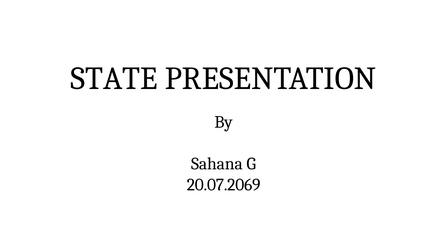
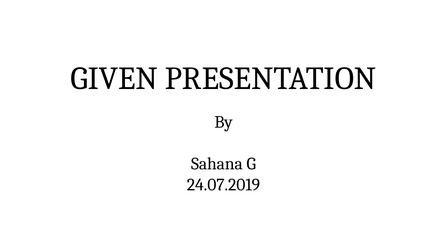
STATE: STATE -> GIVEN (114, 79)
20.07.2069: 20.07.2069 -> 24.07.2019 (223, 185)
